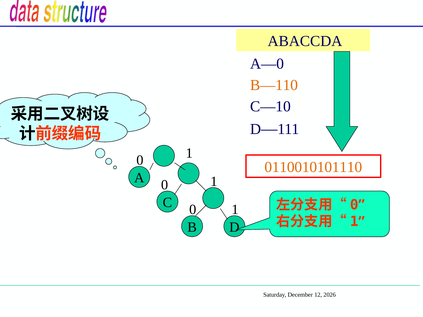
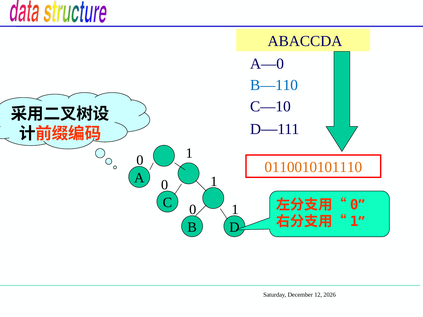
B—110 colour: orange -> blue (274, 85)
